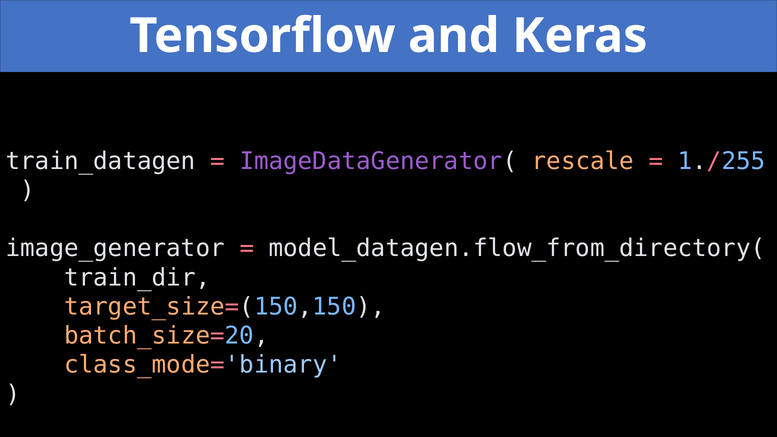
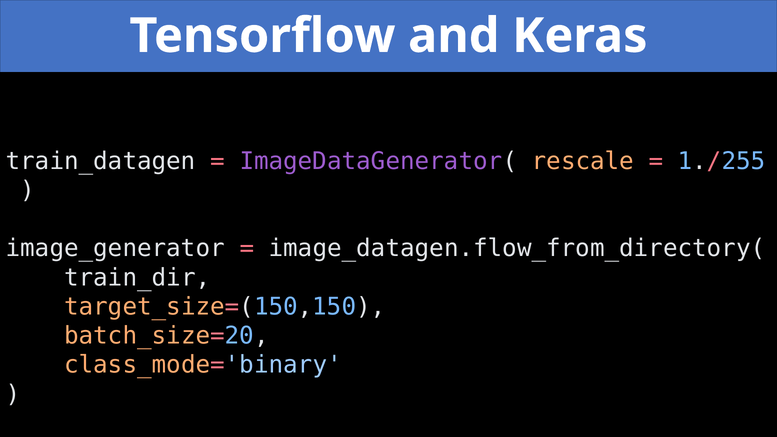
model_datagen.flow_from_directory(: model_datagen.flow_from_directory( -> image_datagen.flow_from_directory( (517, 248)
